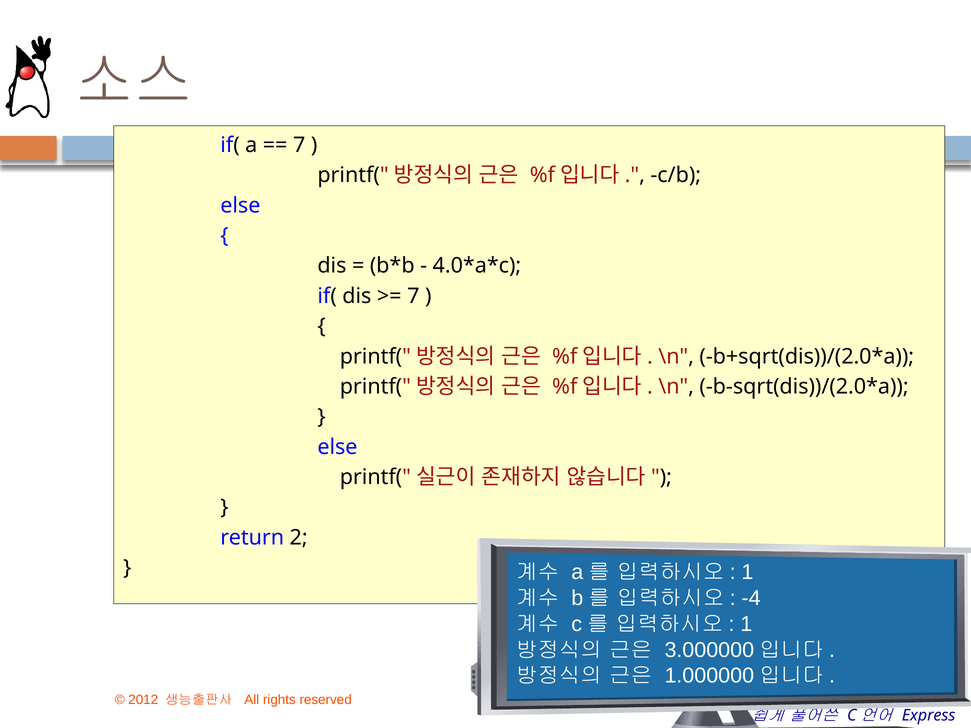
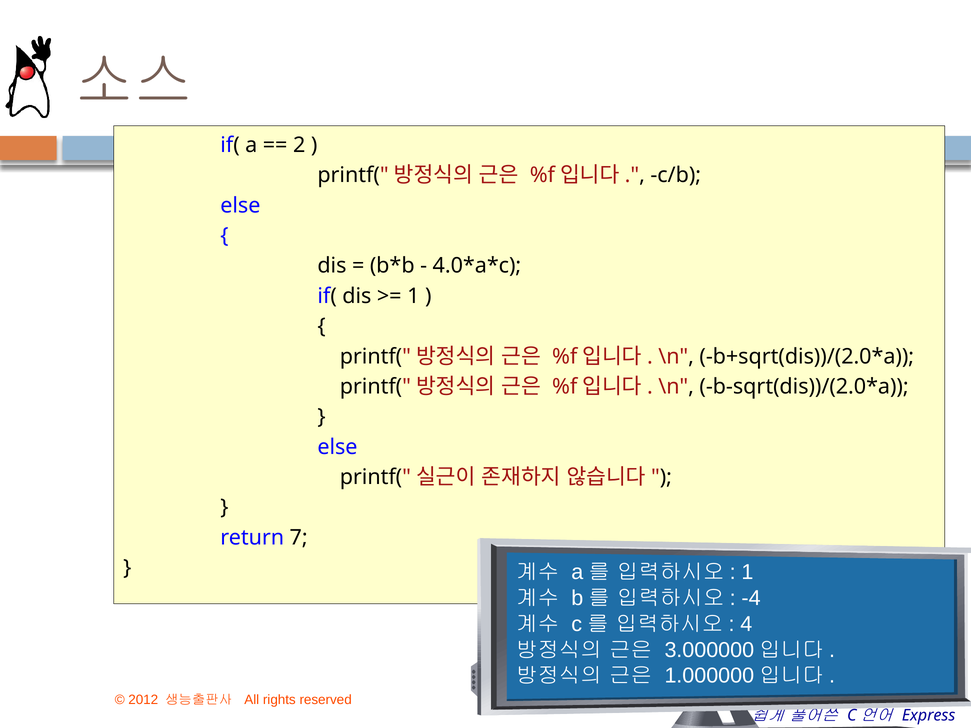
7: 7 -> 2 (299, 145)
7: 7 -> 1 (413, 296)
2: 2 -> 7 (299, 538)
1: 1 -> 4 (746, 624)
